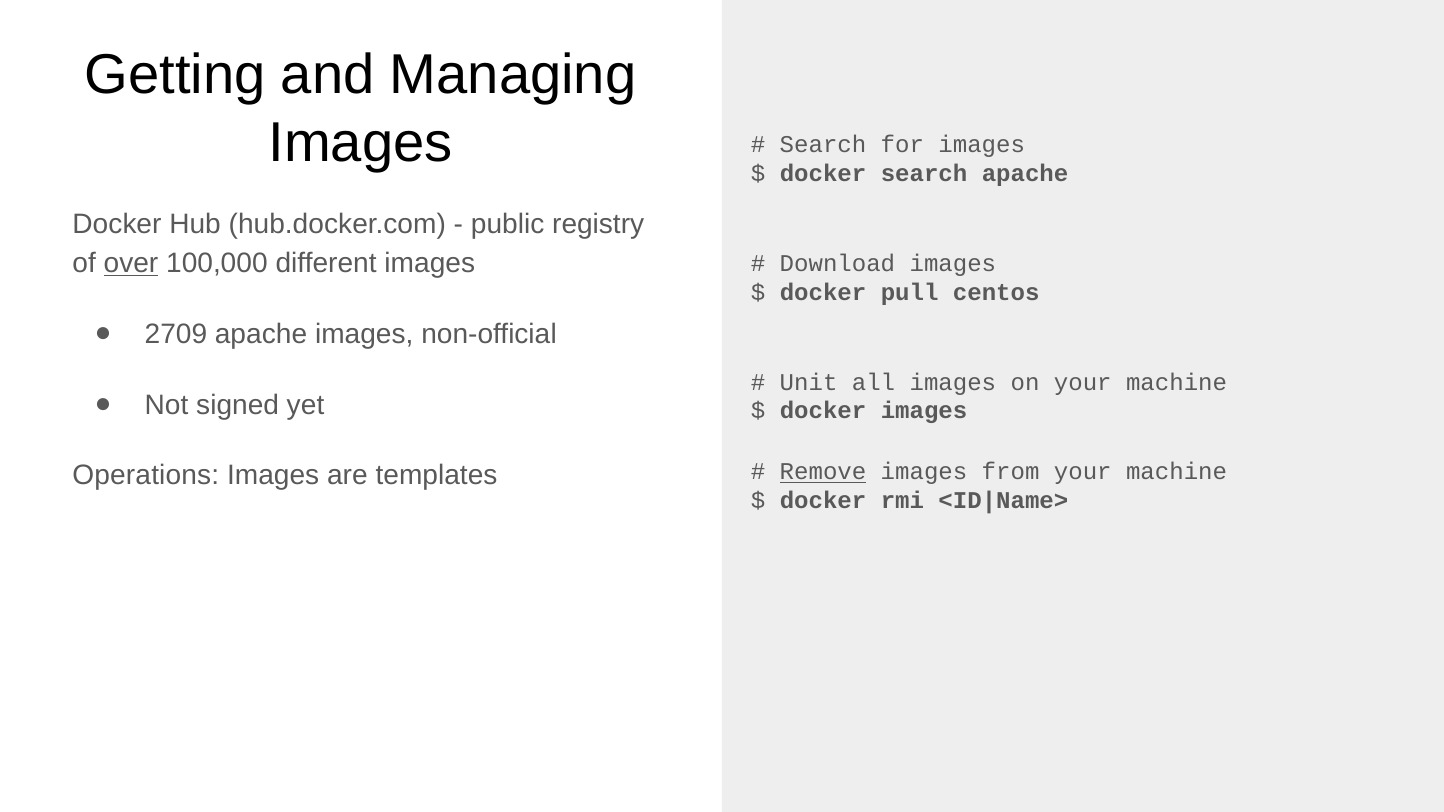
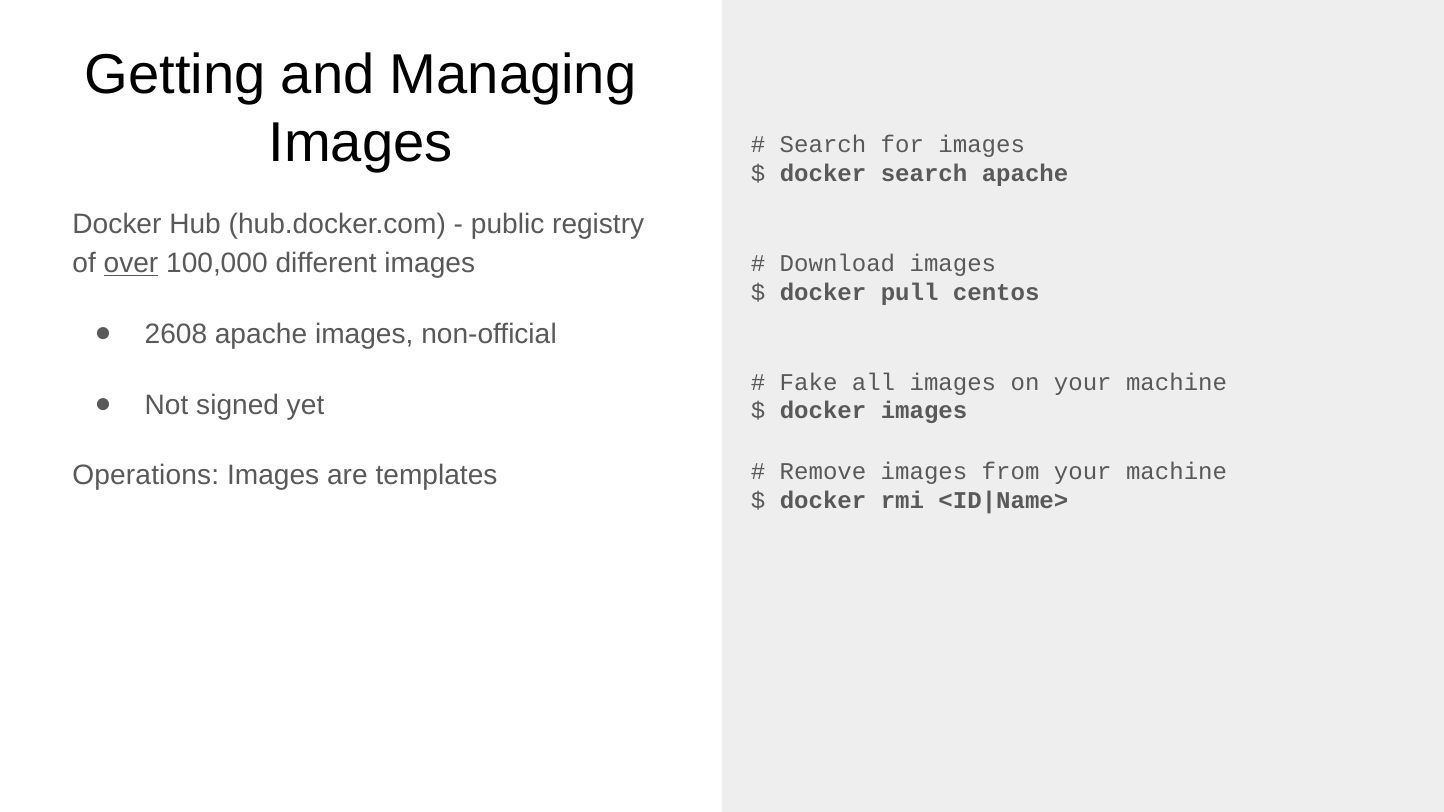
2709: 2709 -> 2608 (176, 334)
Unit: Unit -> Fake (809, 382)
Remove underline: present -> none (823, 472)
